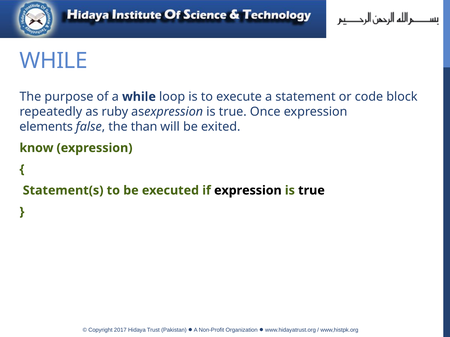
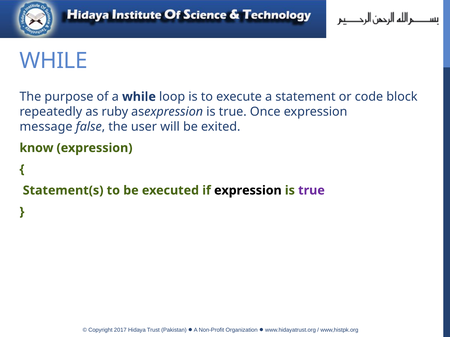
elements: elements -> message (46, 127)
than: than -> user (144, 127)
true colour: black -> purple (311, 191)
